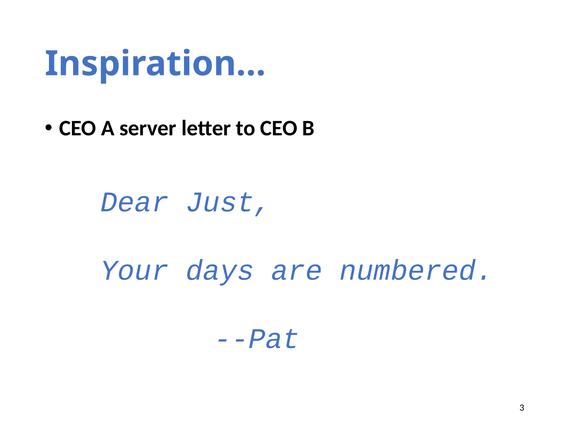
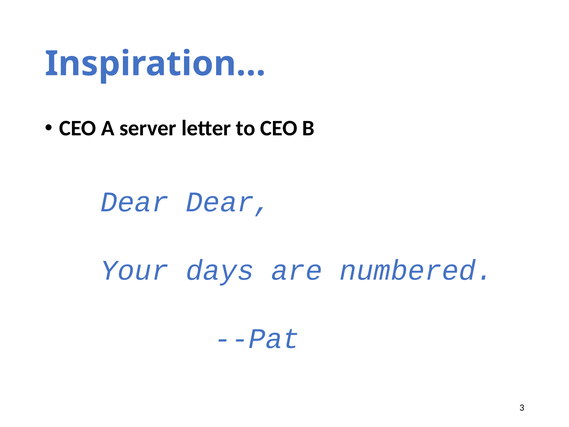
Dear Just: Just -> Dear (229, 202)
